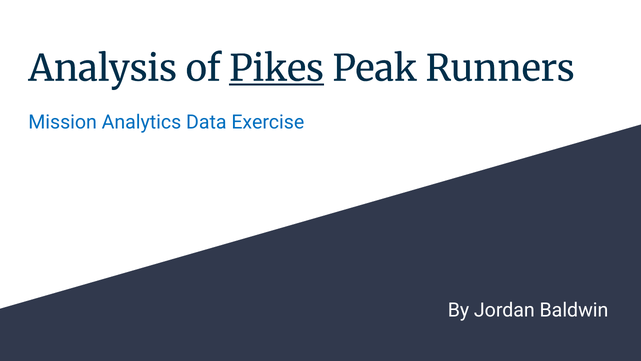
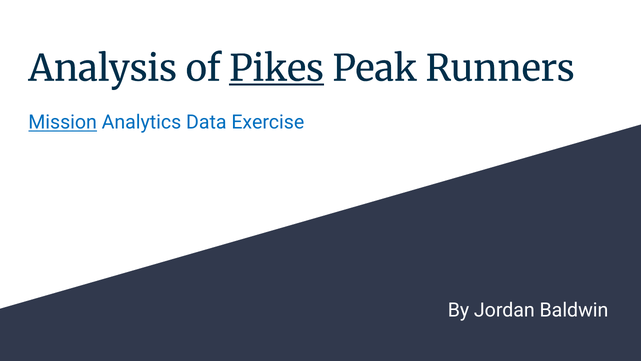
Mission underline: none -> present (63, 122)
